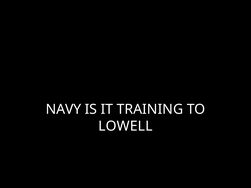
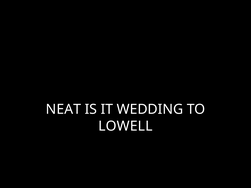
NAVY: NAVY -> NEAT (63, 110)
TRAINING: TRAINING -> WEDDING (150, 110)
